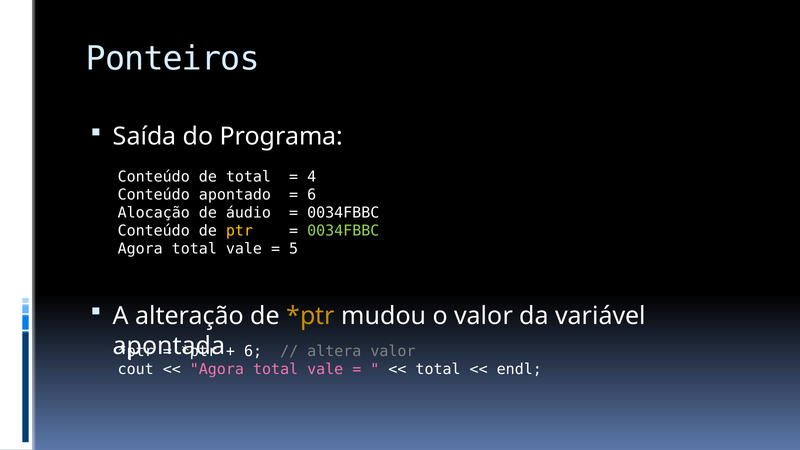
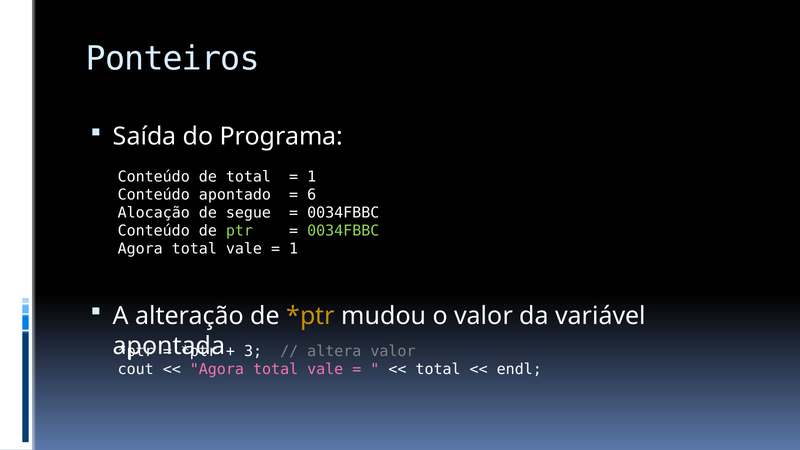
4: 4 -> 1 (312, 177)
áudio: áudio -> segue (248, 213)
ptr colour: yellow -> light green (239, 231)
5: 5 -> 1 (294, 249)
6: 6 -> 3 (253, 351)
